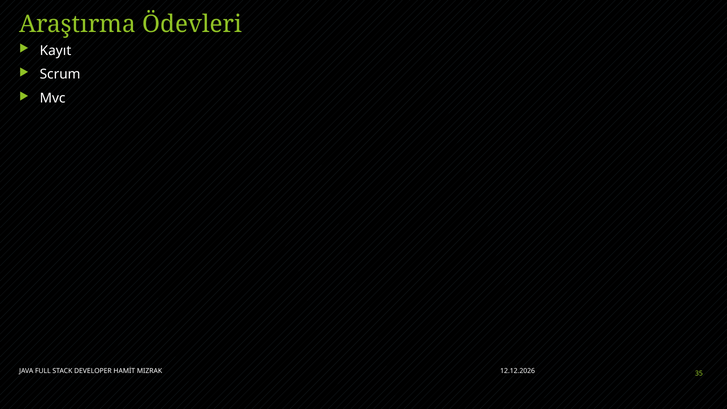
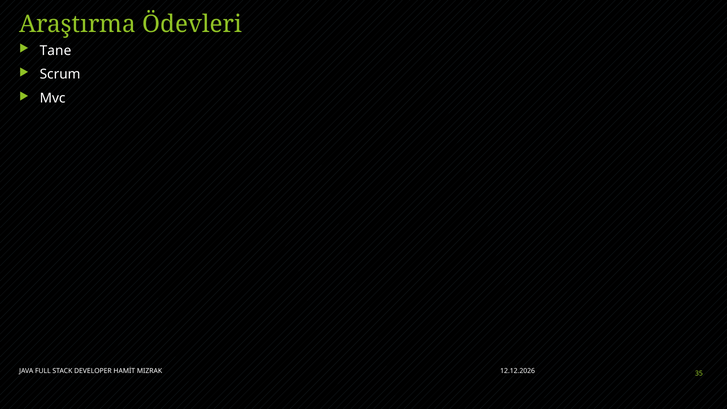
Kayıt: Kayıt -> Tane (55, 50)
